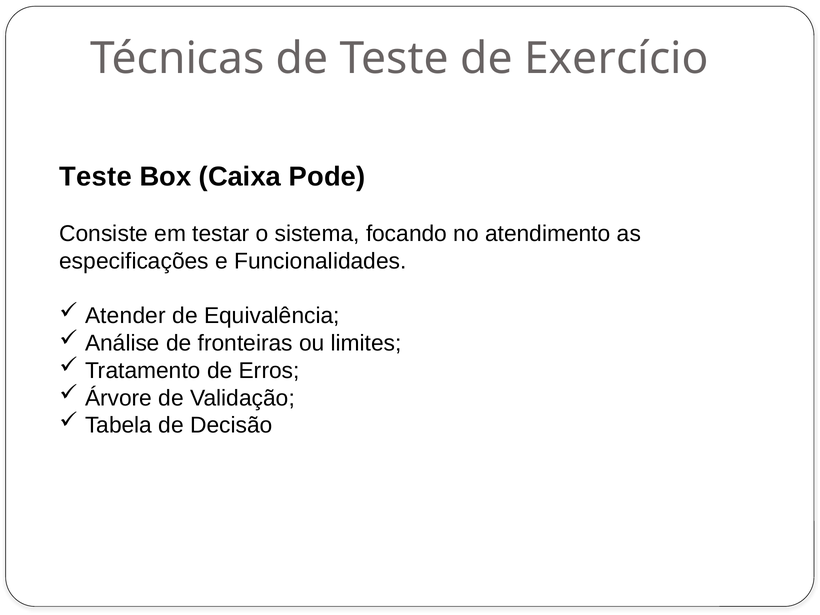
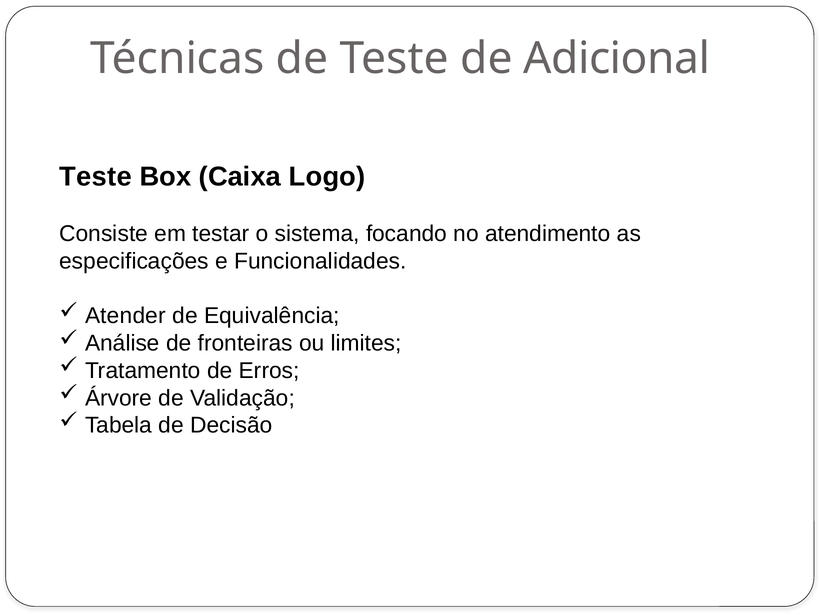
Exercício: Exercício -> Adicional (617, 58)
Pode: Pode -> Logo (327, 177)
